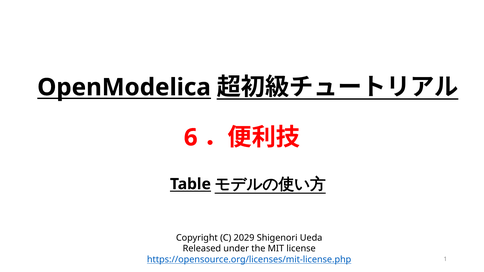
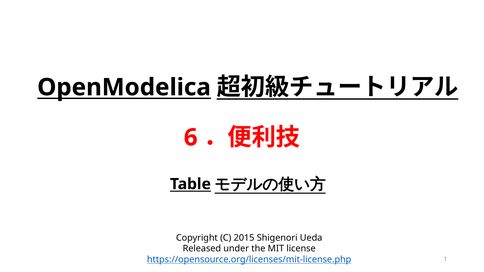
2029: 2029 -> 2015 (244, 238)
